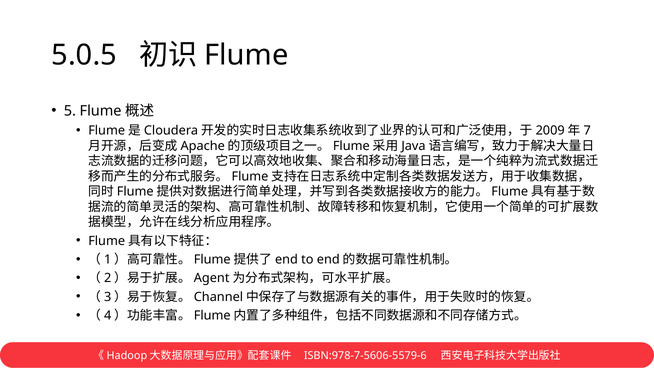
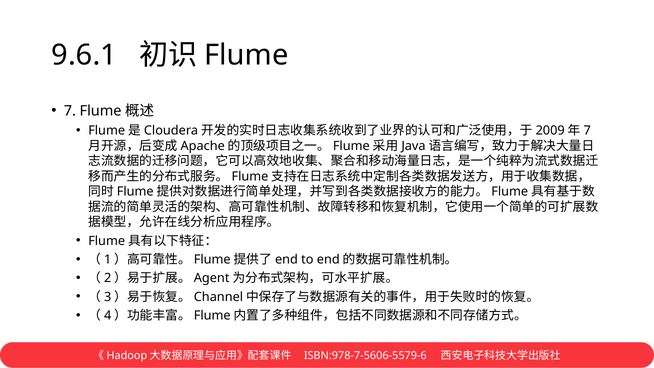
5.0.5: 5.0.5 -> 9.6.1 (84, 55)
5: 5 -> 7 (70, 111)
